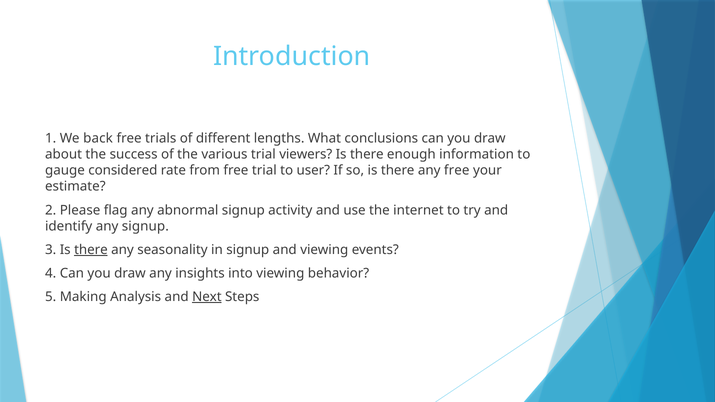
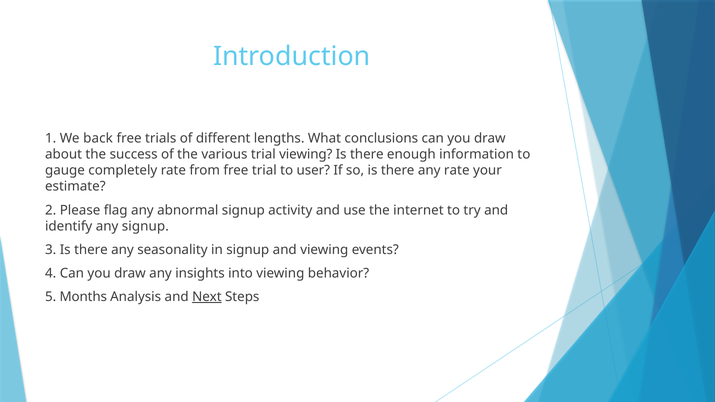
trial viewers: viewers -> viewing (306, 154)
considered: considered -> completely (123, 171)
any free: free -> rate (457, 171)
there underline: present -> none (91, 250)
Making: Making -> Months (83, 297)
